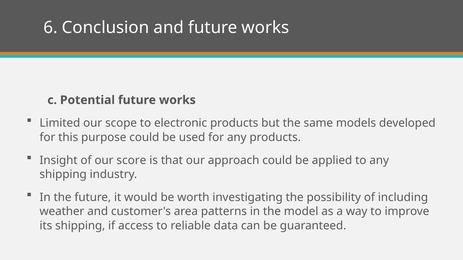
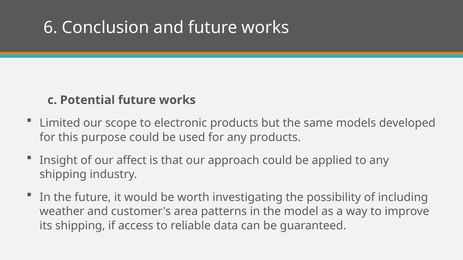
score: score -> affect (132, 160)
